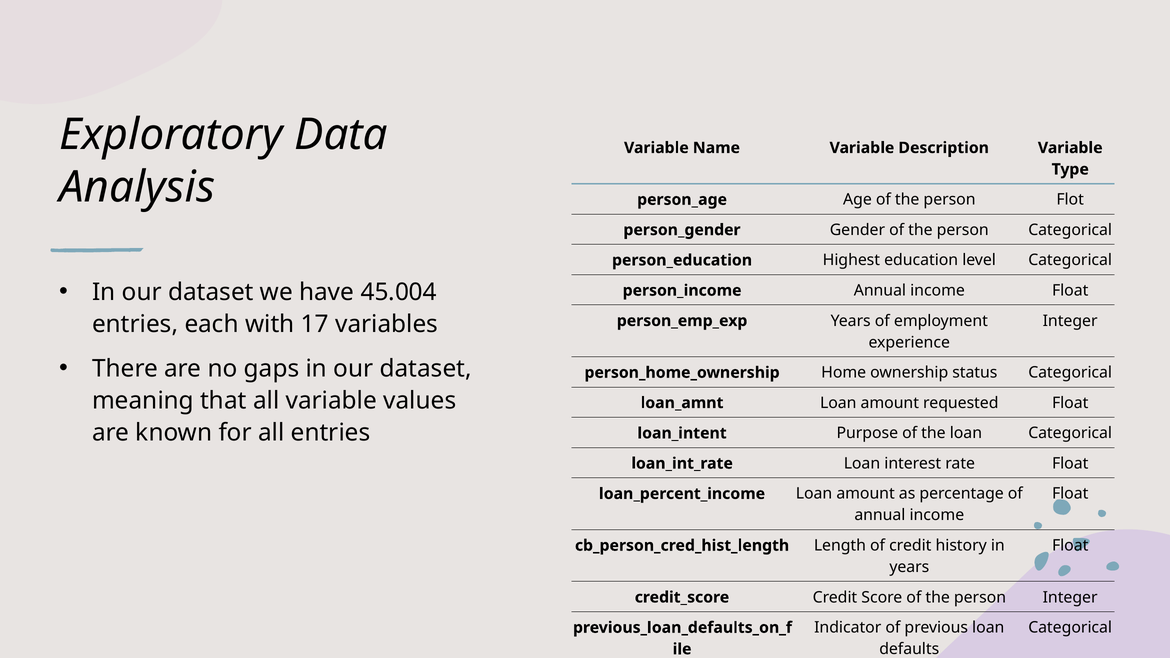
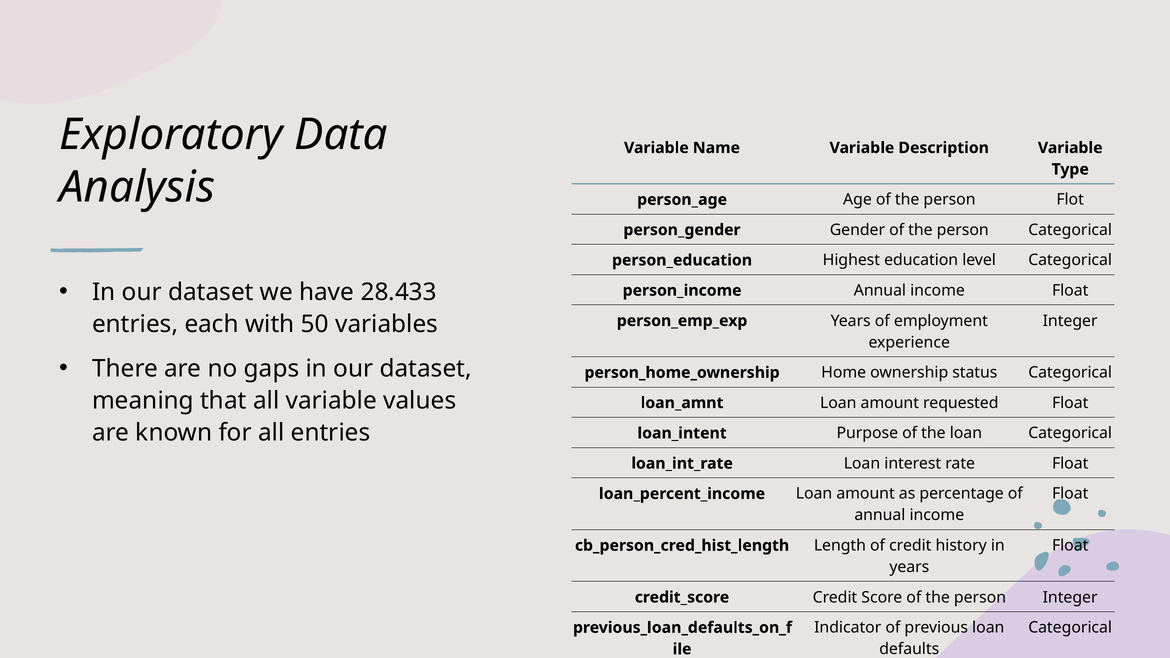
45.004: 45.004 -> 28.433 (399, 292)
17: 17 -> 50 (315, 324)
